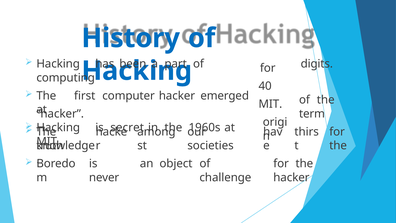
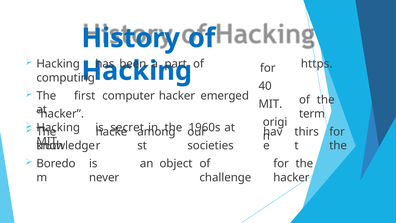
digits: digits -> https (317, 64)
